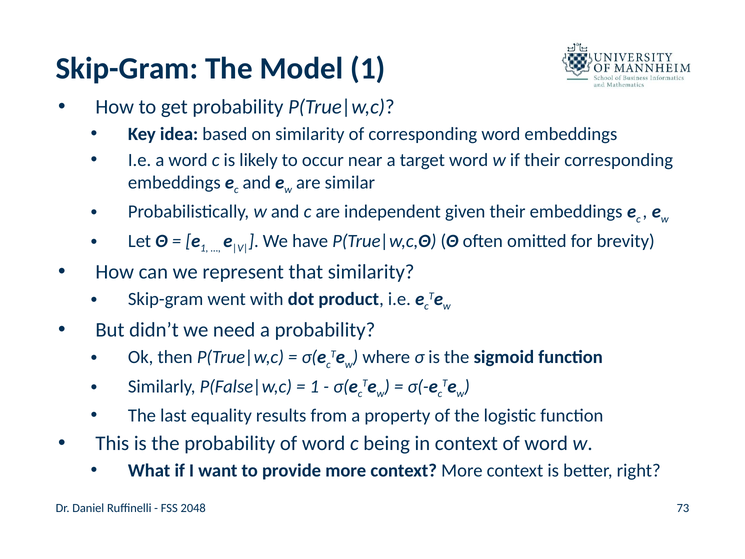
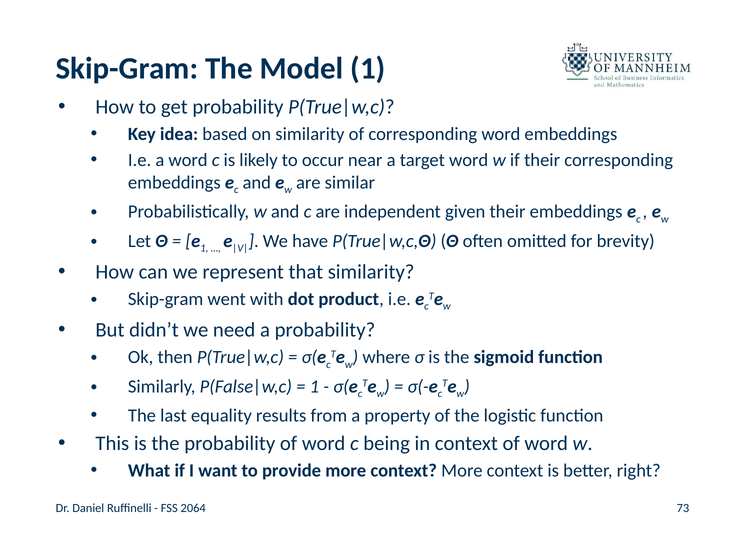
2048: 2048 -> 2064 (193, 508)
